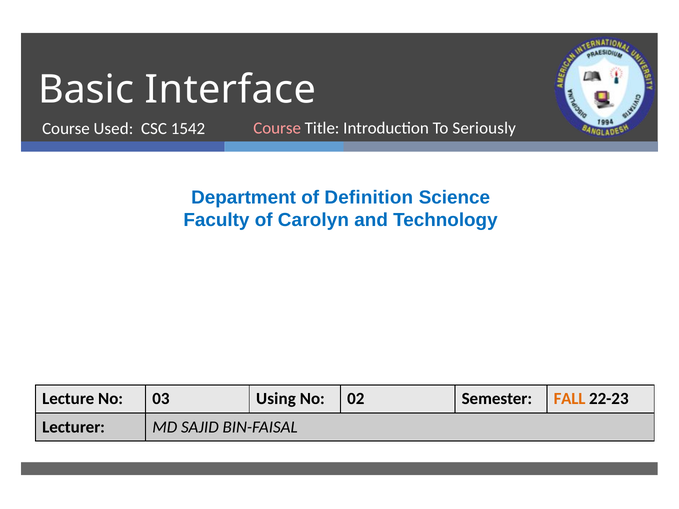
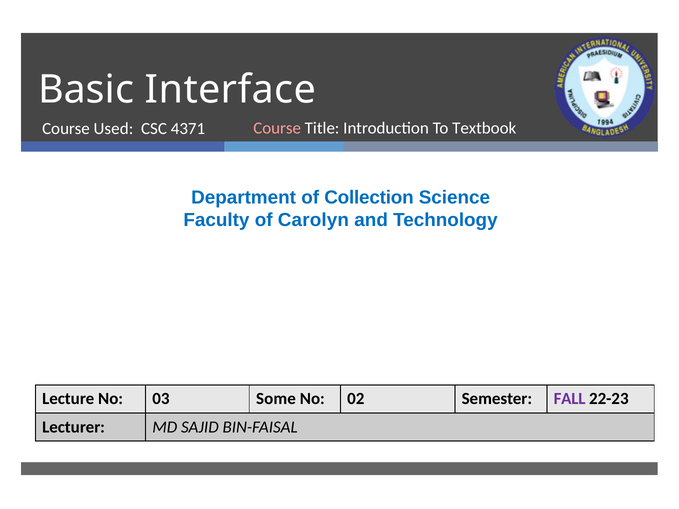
Seriously: Seriously -> Textbook (484, 128)
1542: 1542 -> 4371 (188, 129)
Definition: Definition -> Collection (369, 198)
Using: Using -> Some (276, 399)
FALL colour: orange -> purple (570, 399)
